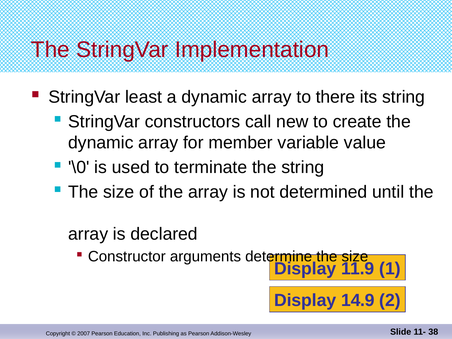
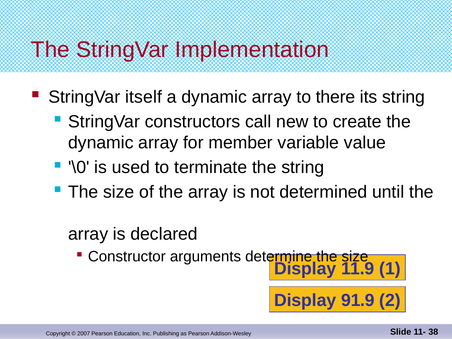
least: least -> itself (143, 97)
14.9: 14.9 -> 91.9 (358, 300)
